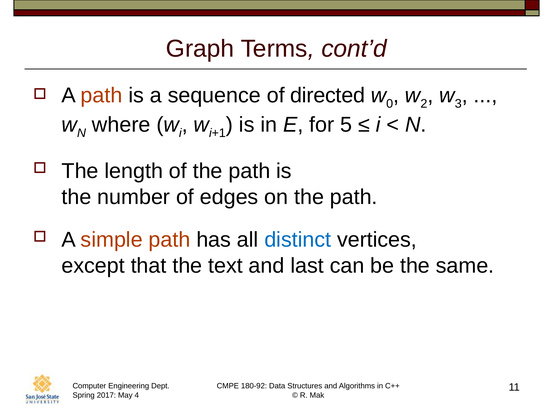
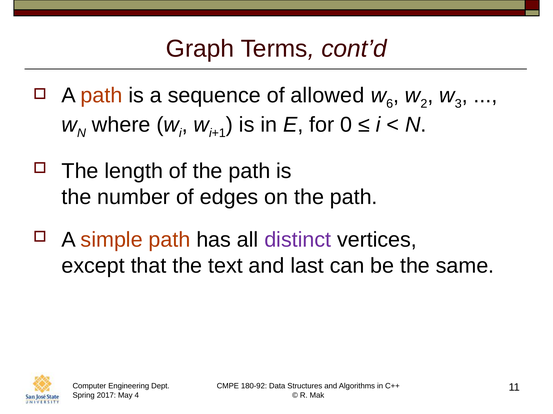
directed: directed -> allowed (327, 96)
0: 0 -> 6 (390, 104)
5: 5 -> 0 (346, 125)
distinct colour: blue -> purple (298, 240)
